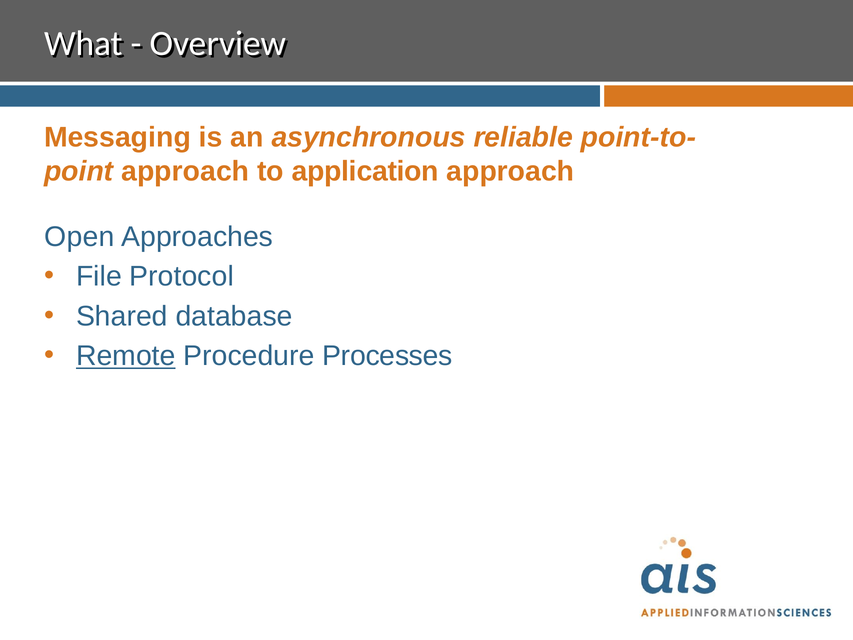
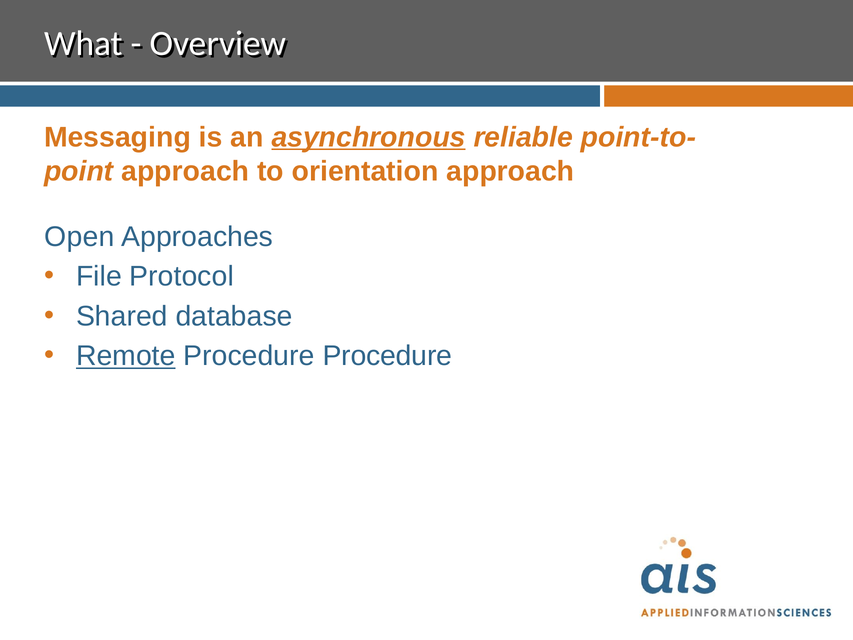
asynchronous underline: none -> present (369, 137)
application: application -> orientation (365, 171)
Procedure Processes: Processes -> Procedure (387, 356)
